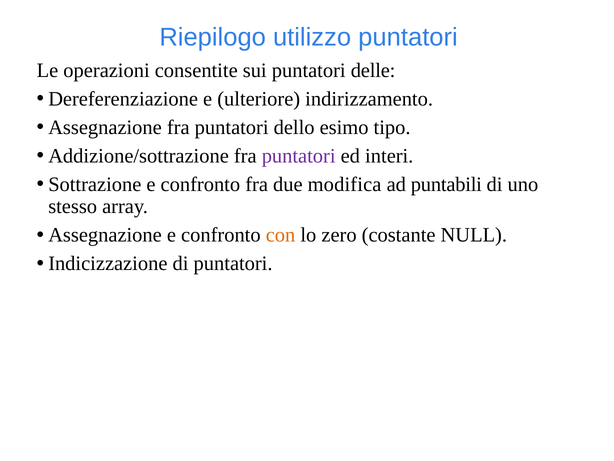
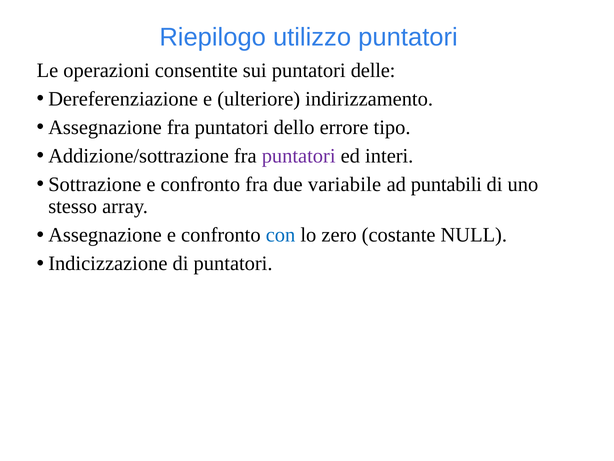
esimo: esimo -> errore (344, 127)
modifica: modifica -> variabile (345, 184)
con colour: orange -> blue (281, 235)
